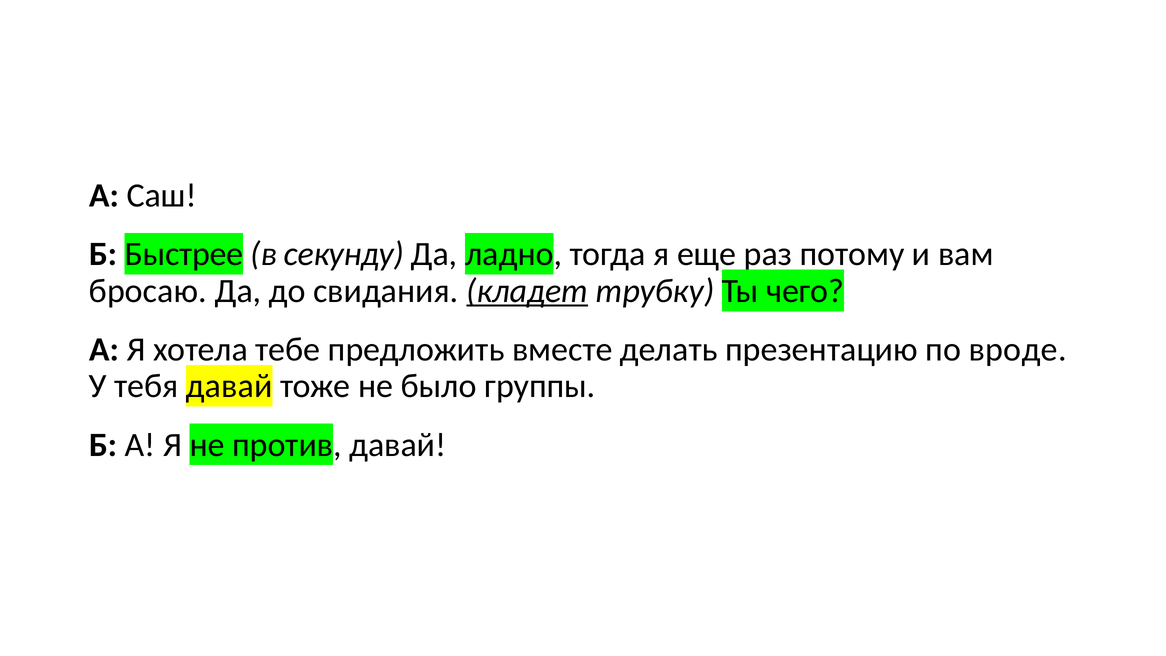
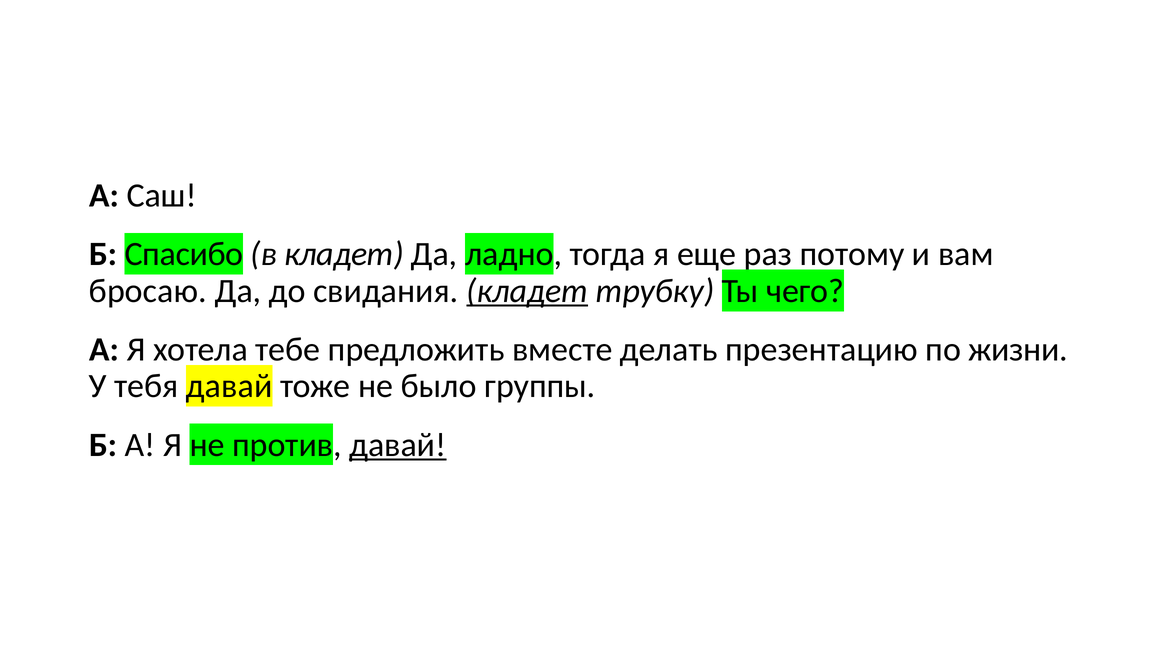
Быстрее: Быстрее -> Спасибо (184, 254)
в секунду: секунду -> кладет (344, 254)
вроде: вроде -> жизни (1018, 349)
давай underline: none -> present (398, 445)
